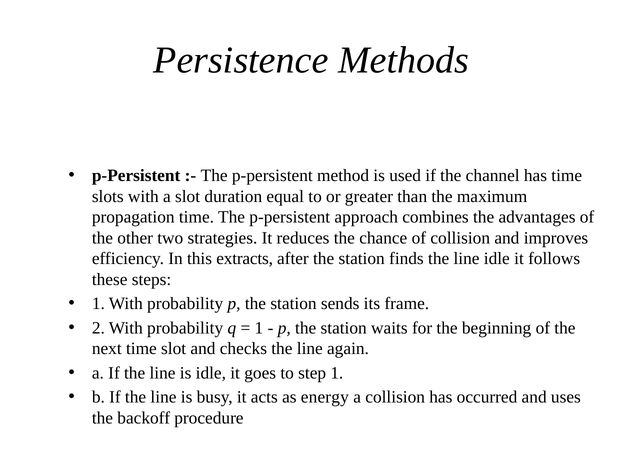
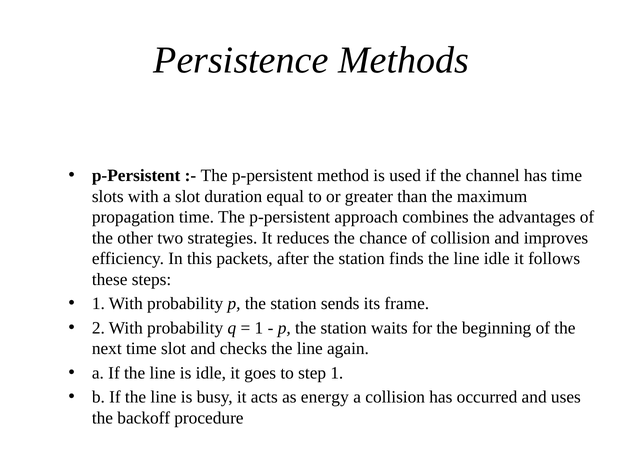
extracts: extracts -> packets (245, 259)
